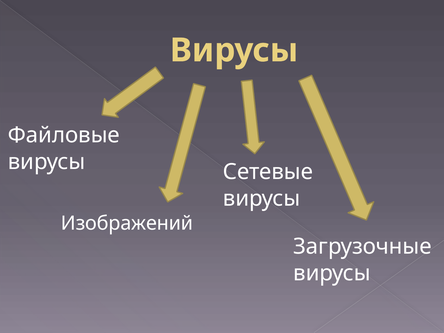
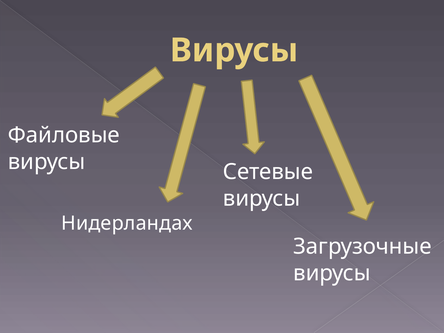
Изображений: Изображений -> Нидерландах (127, 223)
